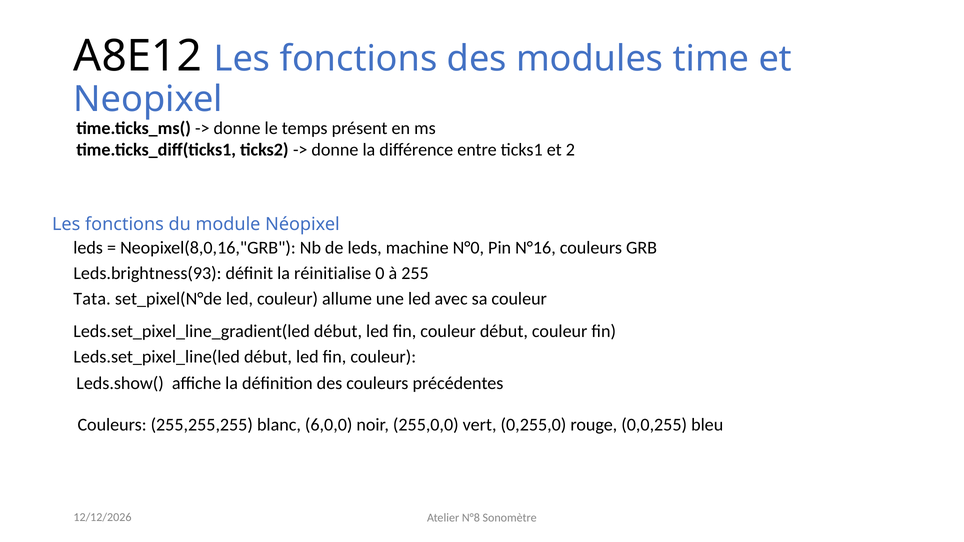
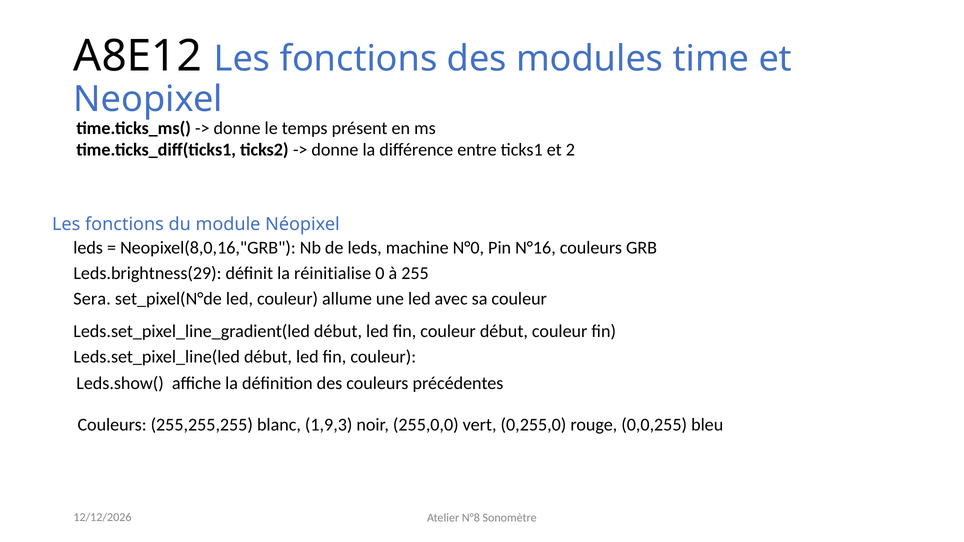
Leds.brightness(93: Leds.brightness(93 -> Leds.brightness(29 (147, 274)
Tata: Tata -> Sera (92, 299)
6,0,0: 6,0,0 -> 1,9,3 (329, 425)
